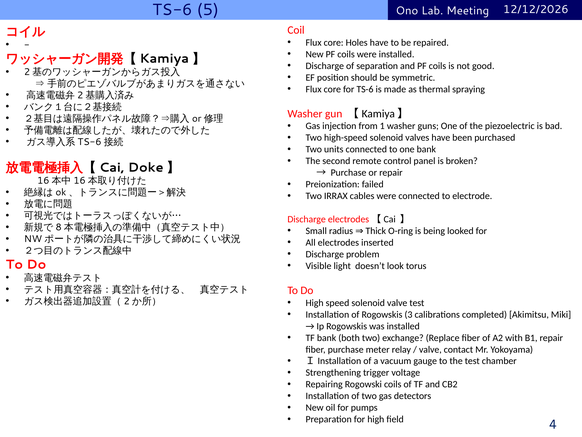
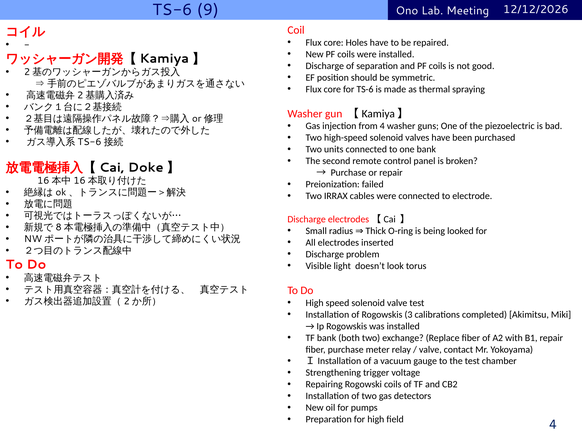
5: 5 -> 9 (208, 10)
from 1: 1 -> 4 (382, 126)
